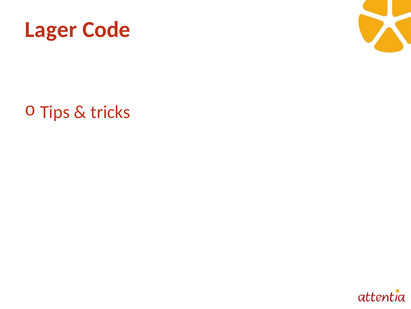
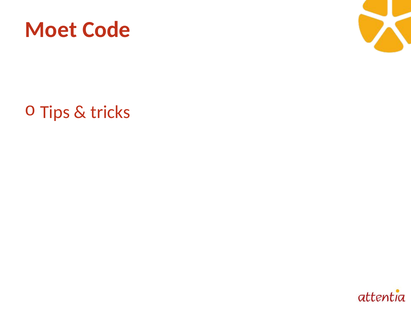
Lager: Lager -> Moet (51, 30)
